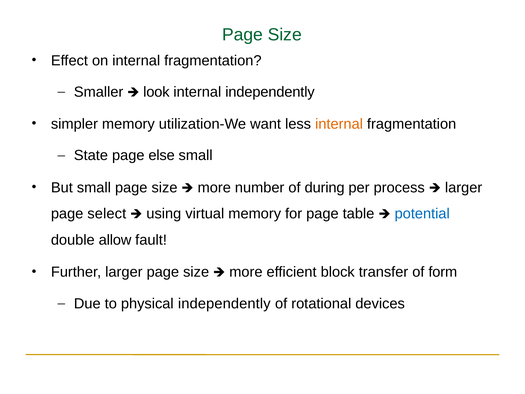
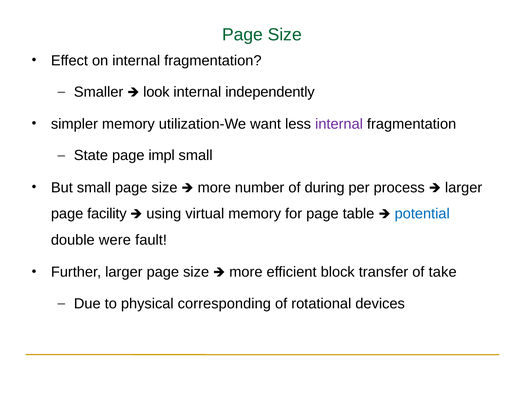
internal colour: orange -> purple (339, 124)
else: else -> impl (162, 155)
select: select -> facility (107, 214)
allow: allow -> were (115, 240)
form: form -> take (443, 272)
physical independently: independently -> corresponding (224, 303)
